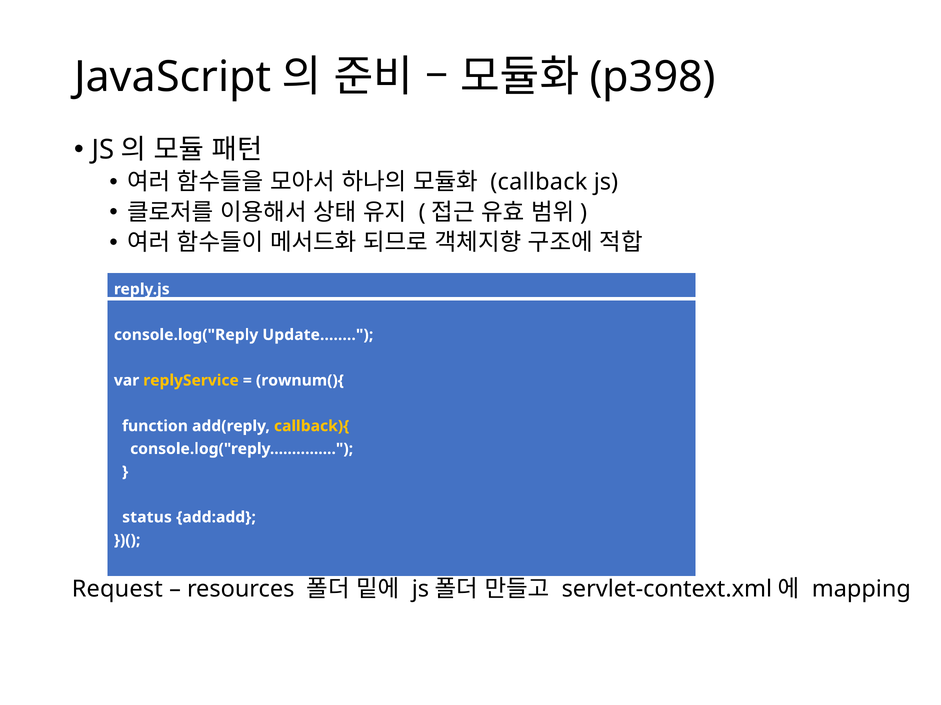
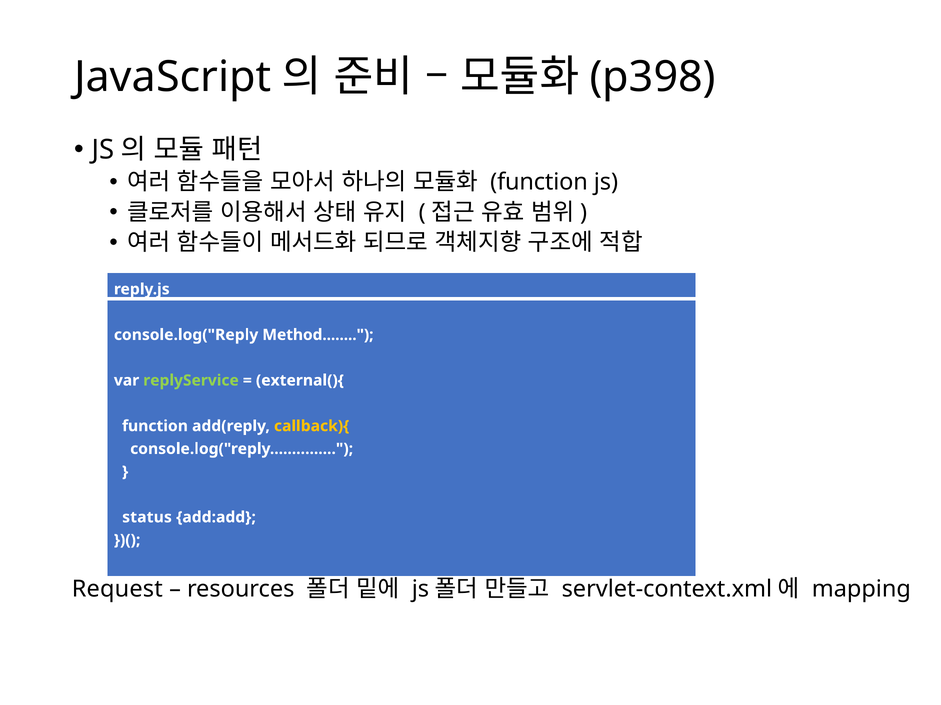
callback: callback -> function (539, 182)
Update: Update -> Method (318, 335)
replyService colour: yellow -> light green (191, 381)
rownum(){: rownum(){ -> external(){ (300, 381)
